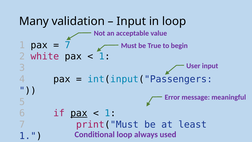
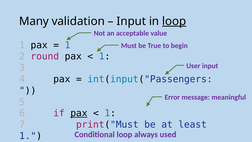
loop underline: none -> present (174, 21)
7: 7 -> 1 (68, 45)
white: white -> round (45, 56)
